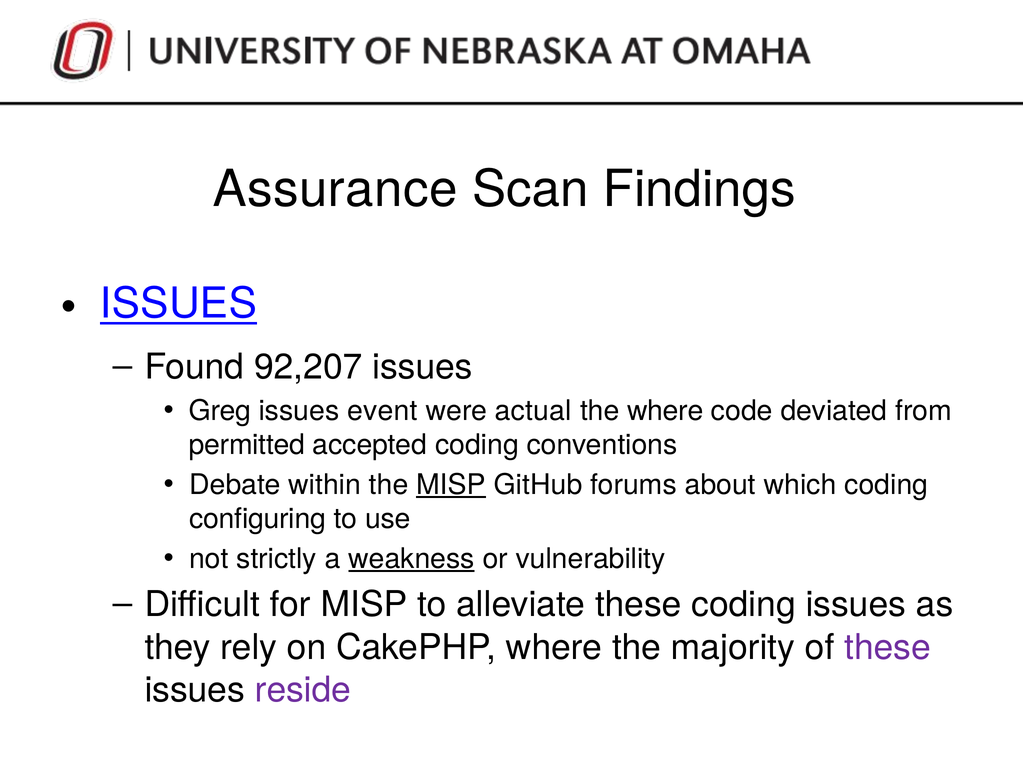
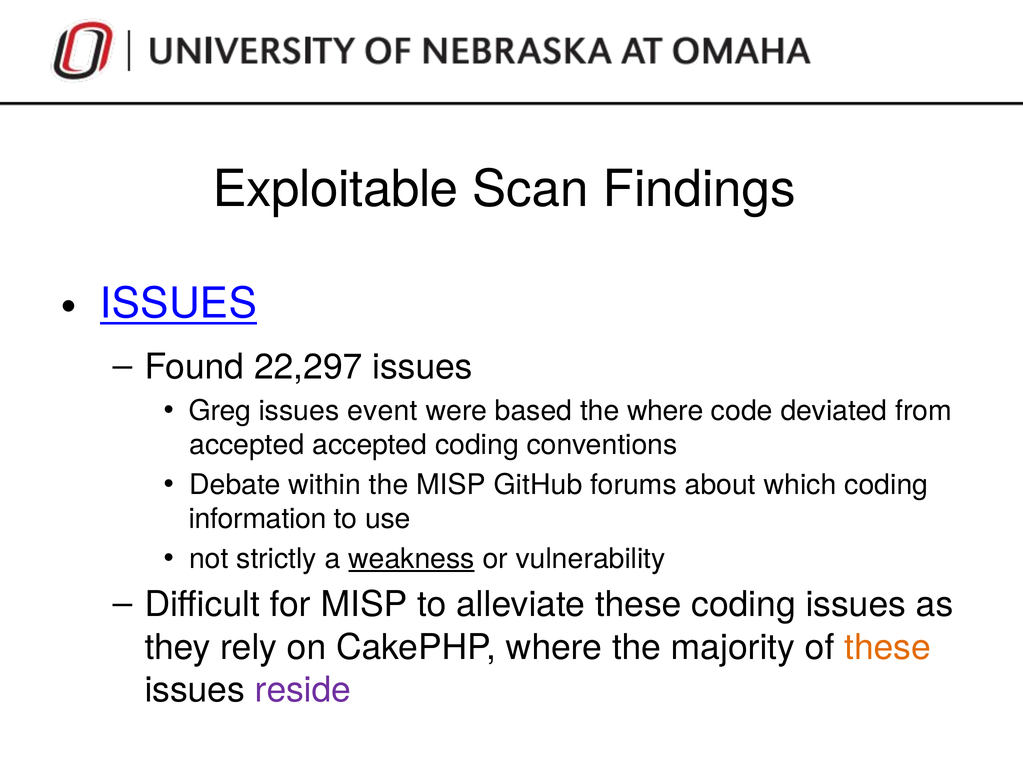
Assurance: Assurance -> Exploitable (335, 189)
92,207: 92,207 -> 22,297 (308, 367)
actual: actual -> based (533, 410)
permitted: permitted -> accepted (247, 444)
MISP underline: present -> none (451, 484)
configuring: configuring -> information (258, 518)
these colour: purple -> orange (888, 647)
